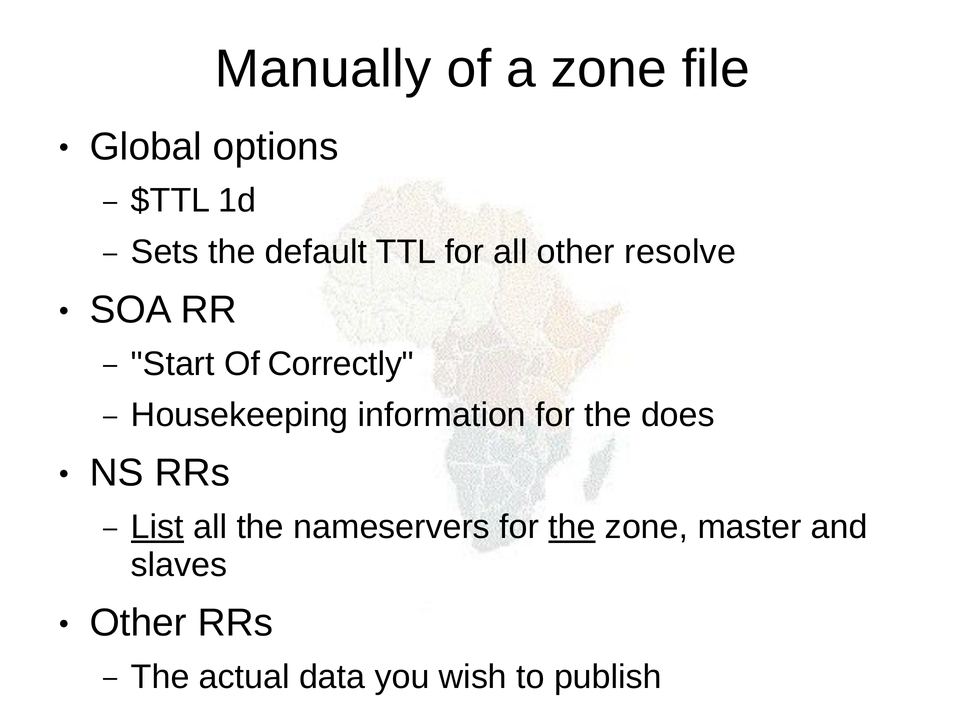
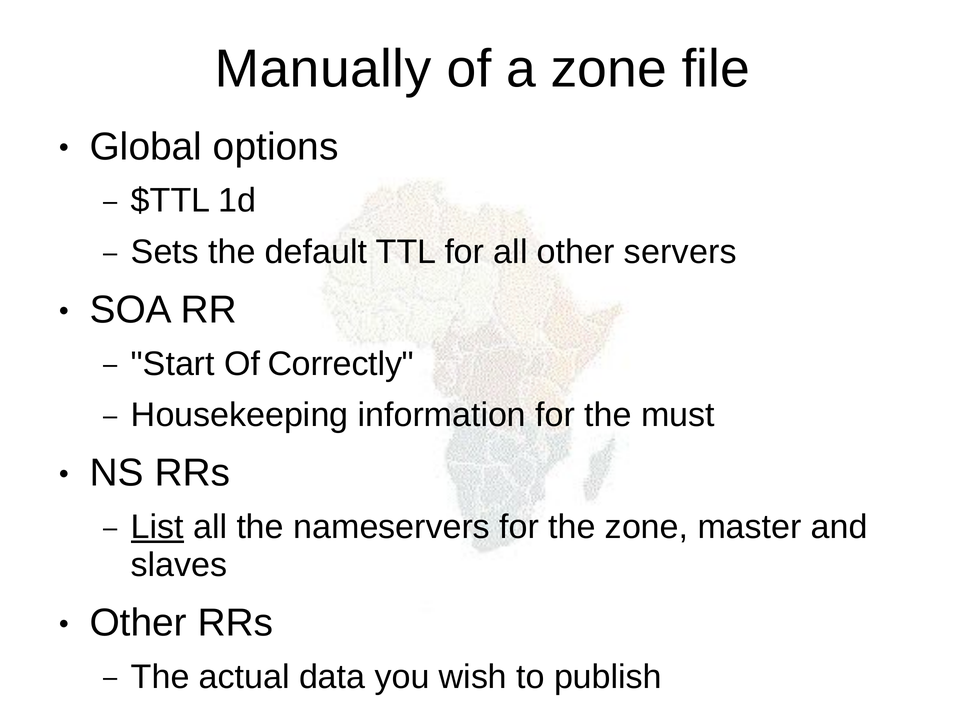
resolve: resolve -> servers (680, 252)
does: does -> must (678, 415)
the underline: present -> none (572, 527)
